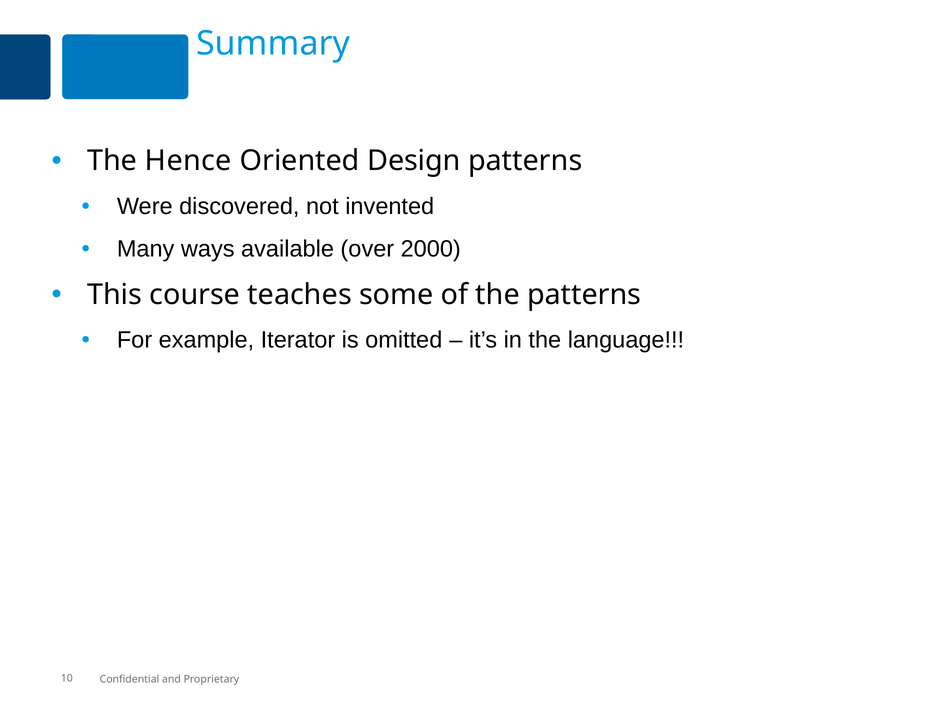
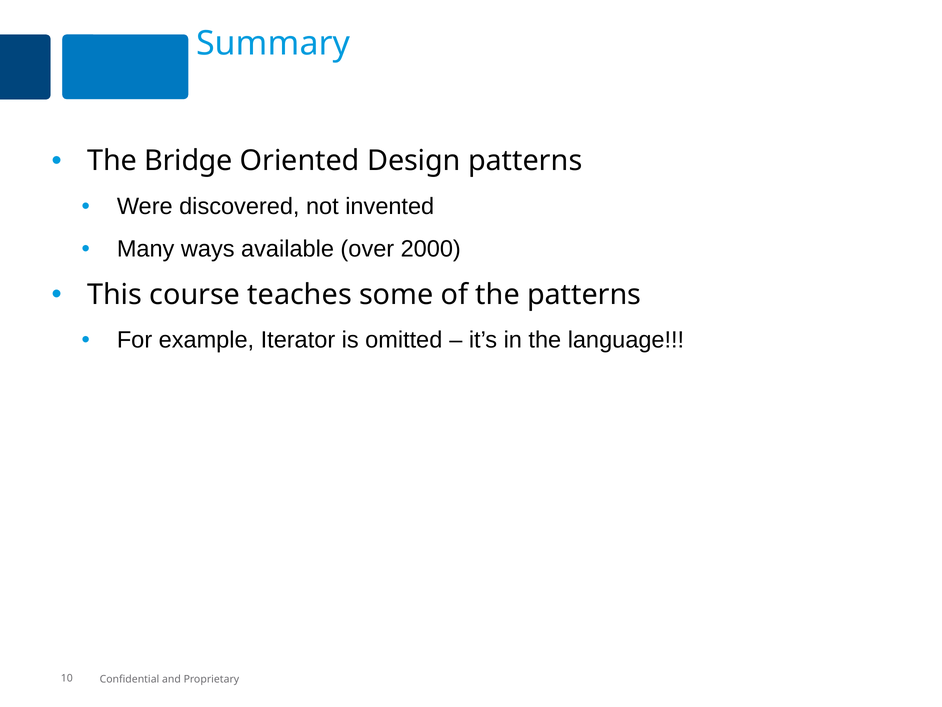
Hence: Hence -> Bridge (189, 161)
